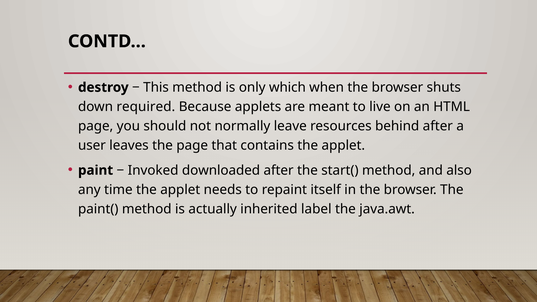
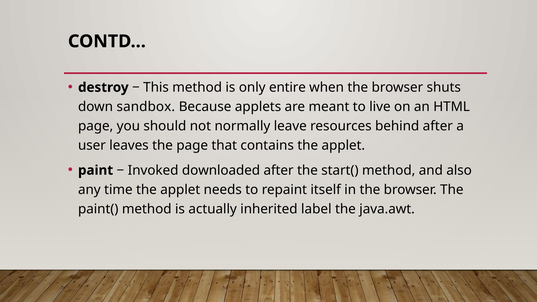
which: which -> entire (287, 87)
required: required -> sandbox (146, 107)
